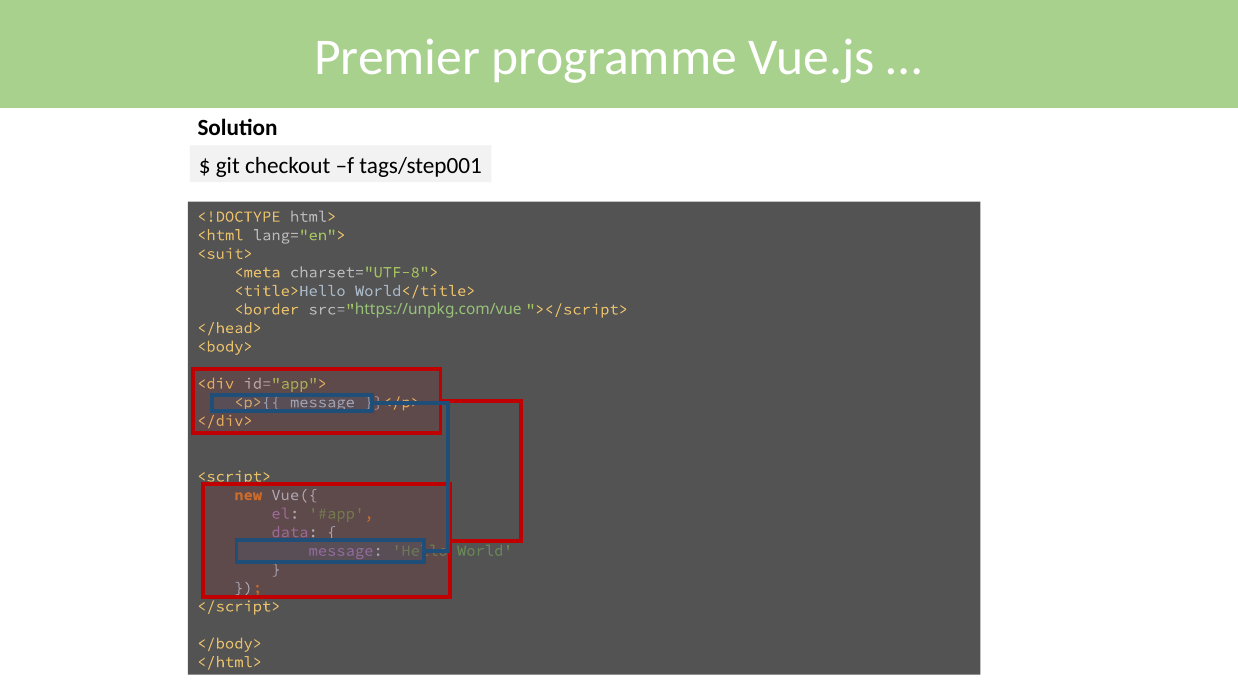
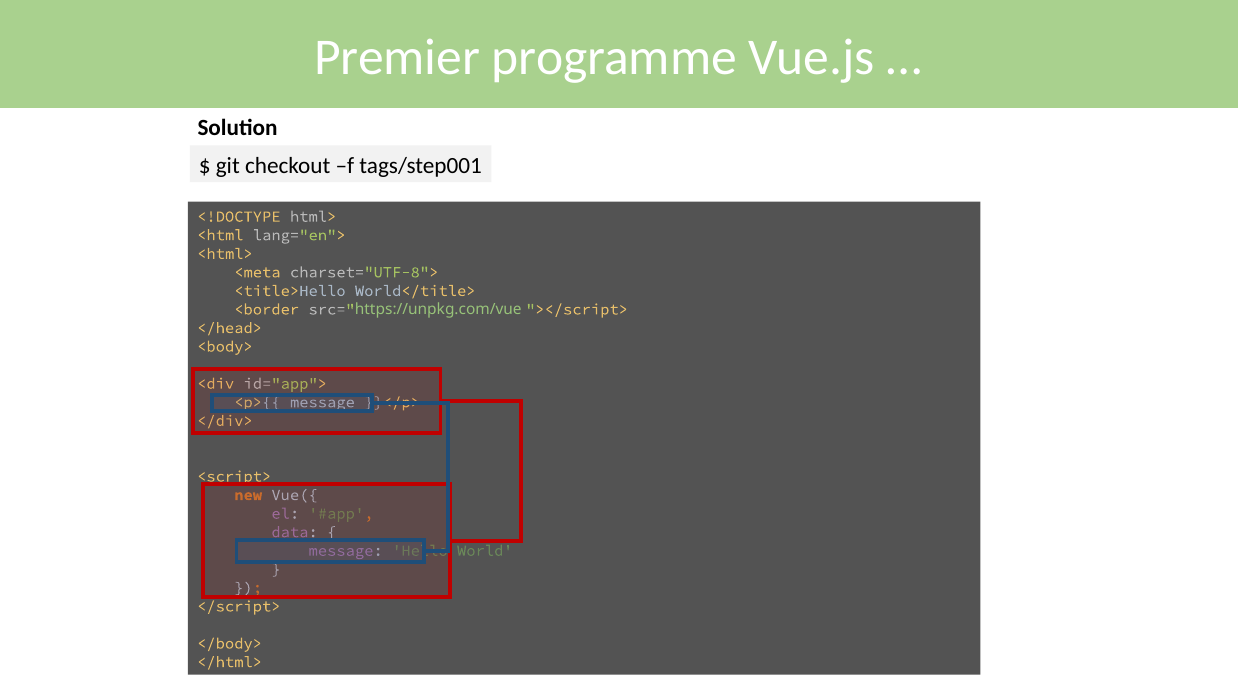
<suit>: <suit> -> <html> (225, 254)
